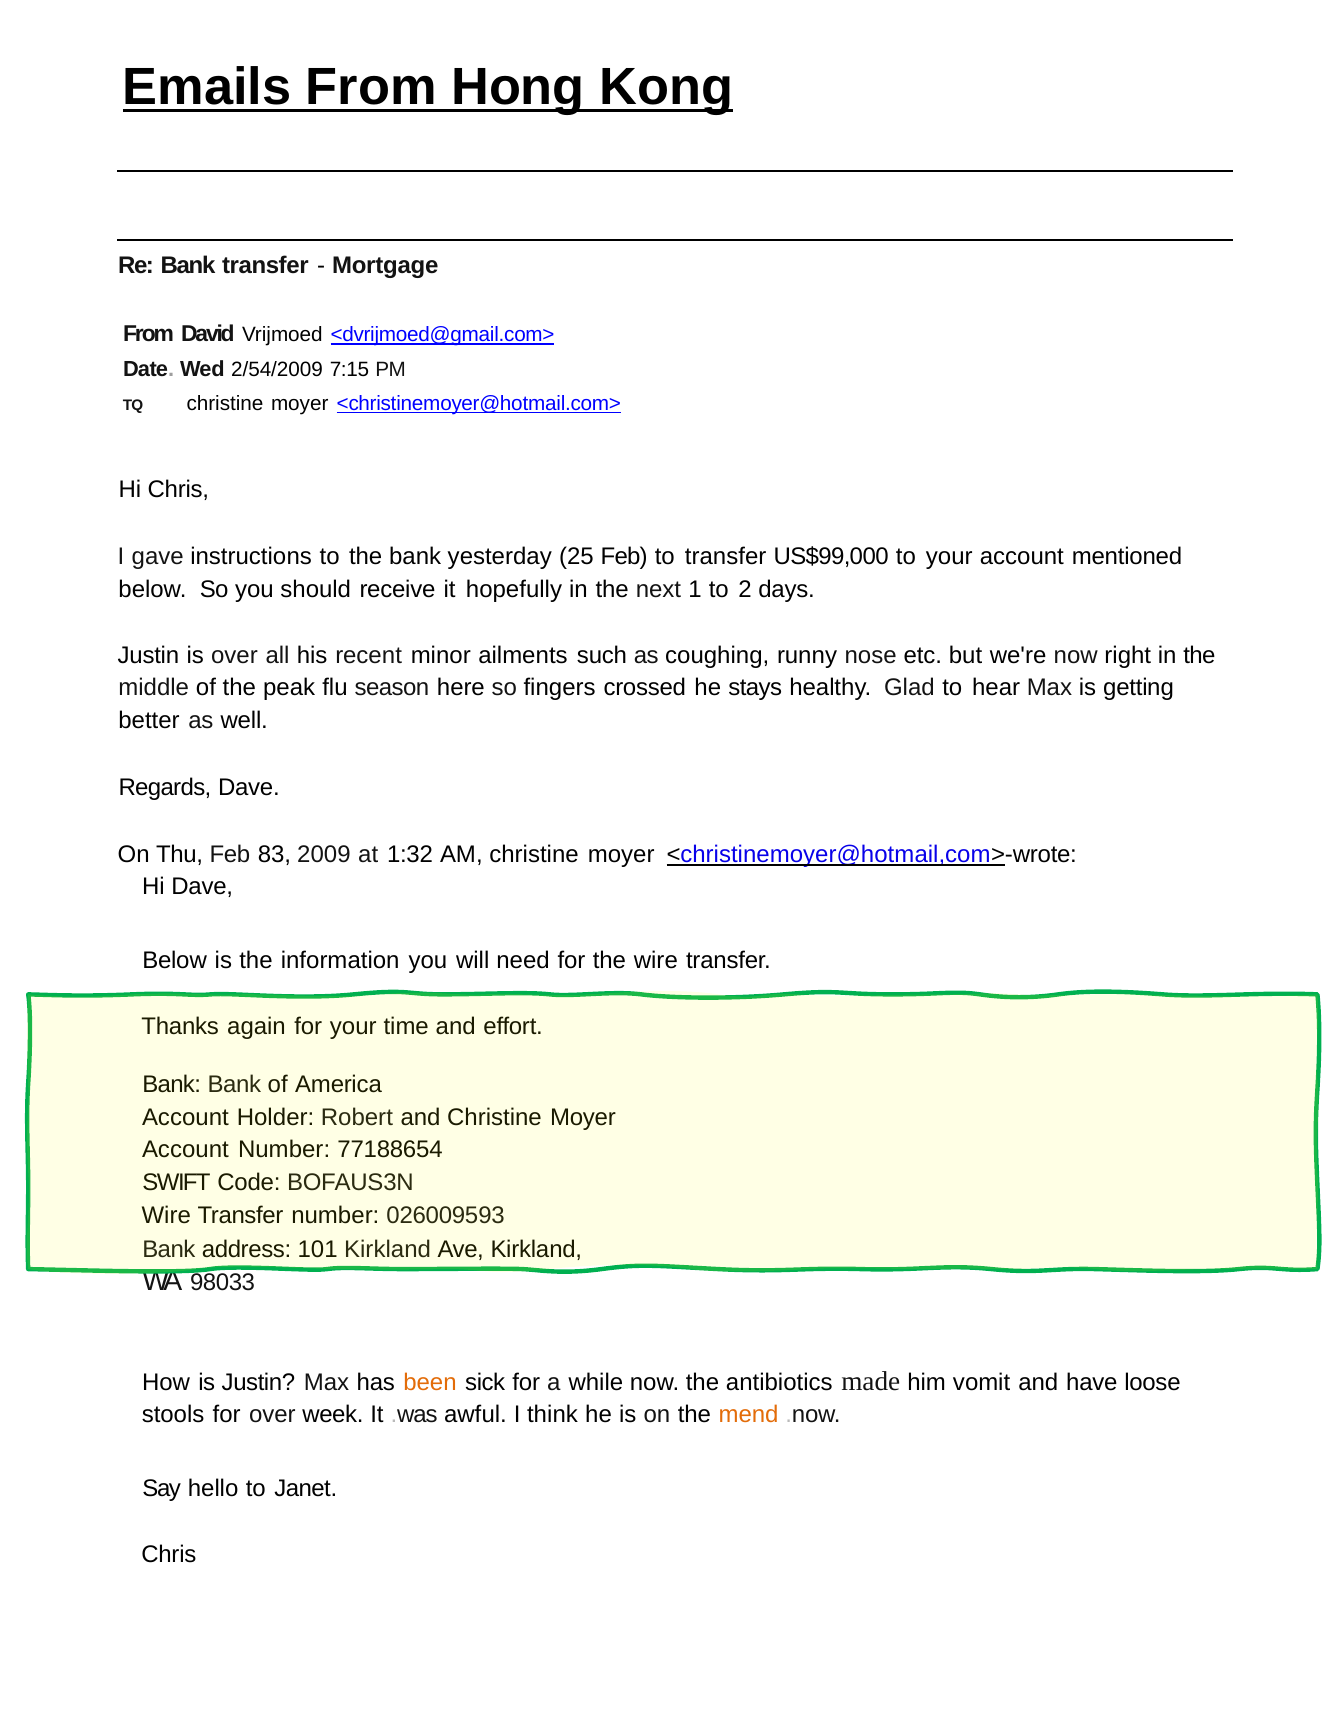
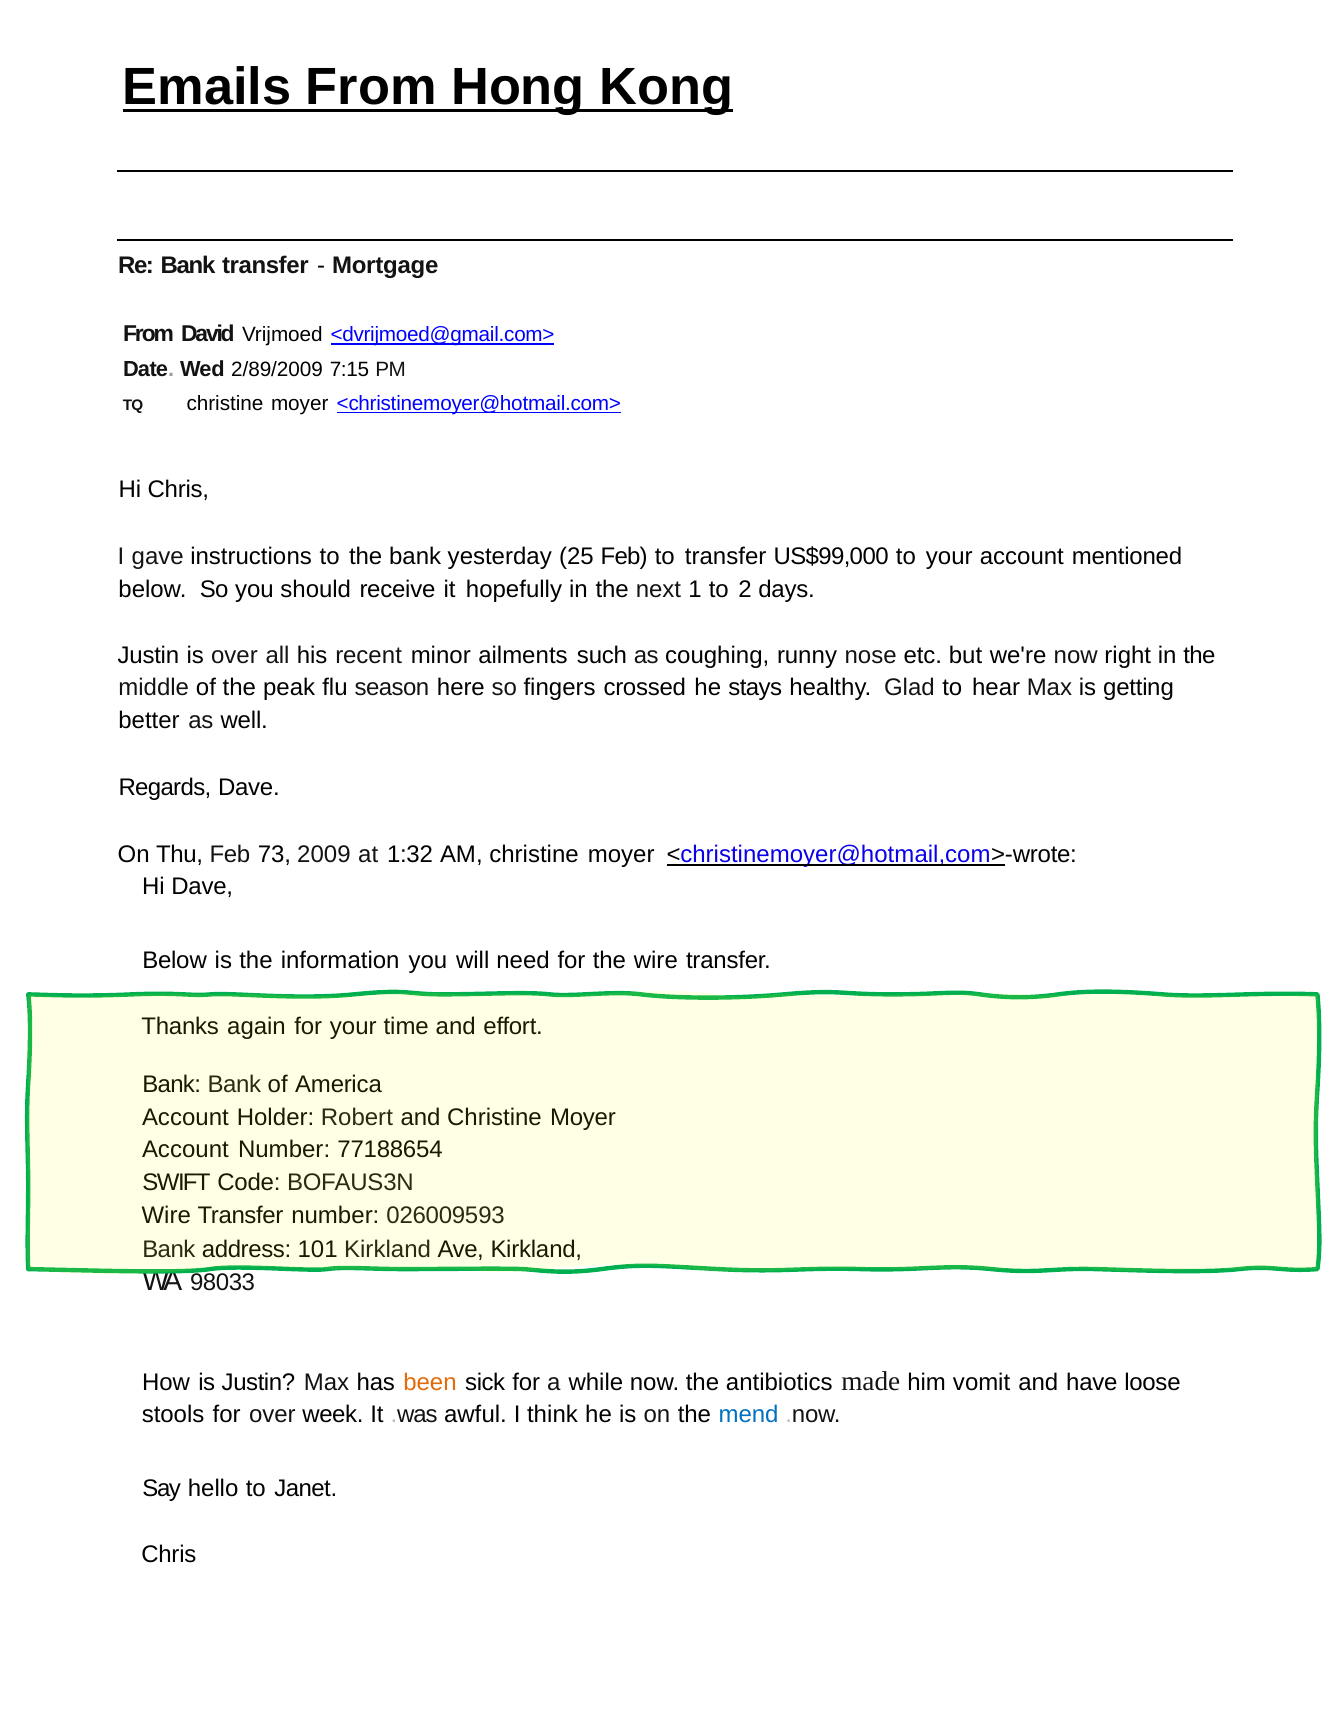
2/54/2009: 2/54/2009 -> 2/89/2009 (277, 369)
83: 83 -> 73 (274, 855)
mend colour: orange -> blue (749, 1415)
